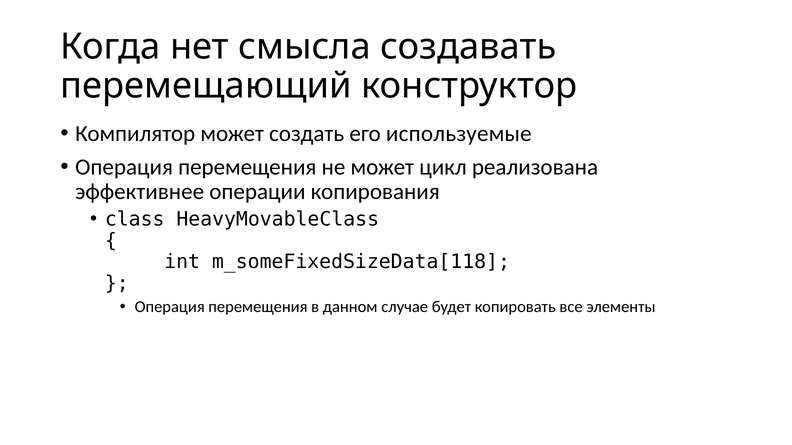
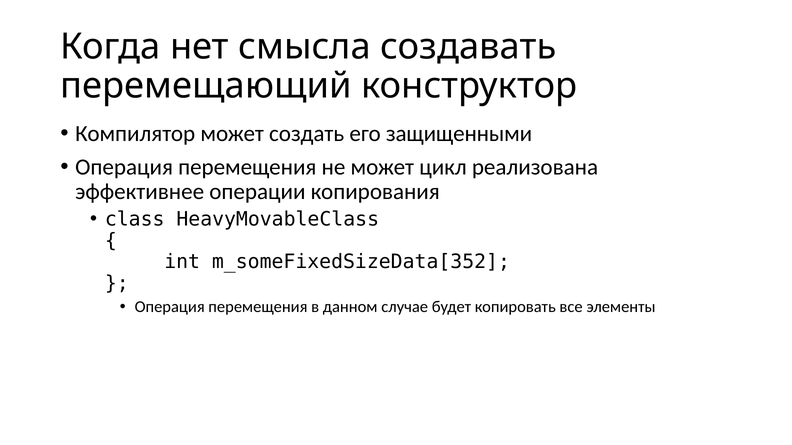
используемые: используемые -> защищенными (459, 134)
m_someFixedSizeData[118: m_someFixedSizeData[118 -> m_someFixedSizeData[352 (361, 262)
